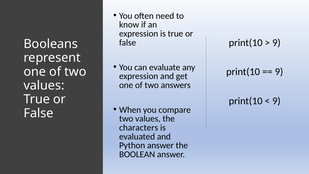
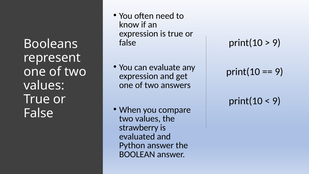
characters: characters -> strawberry (139, 128)
